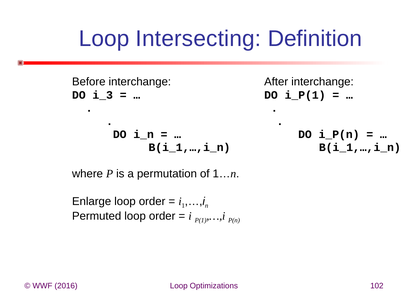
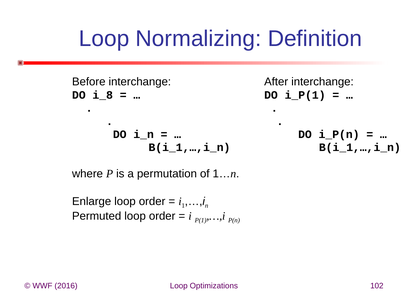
Intersecting: Intersecting -> Normalizing (199, 39)
i_3: i_3 -> i_8 (103, 95)
